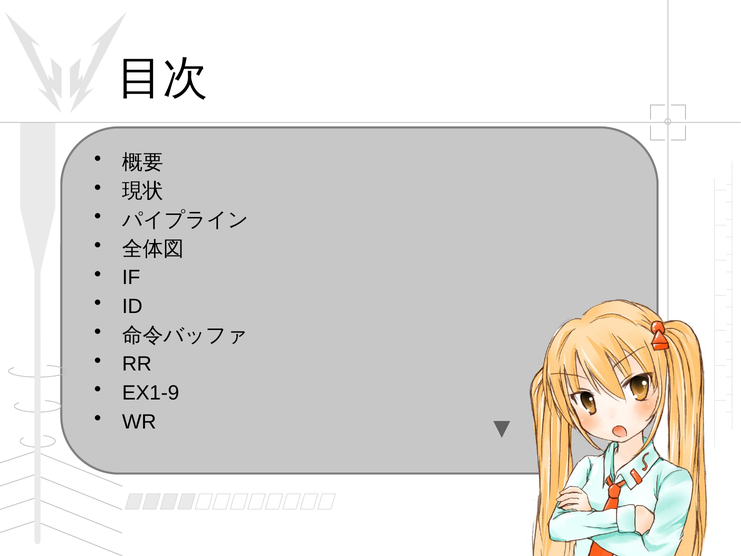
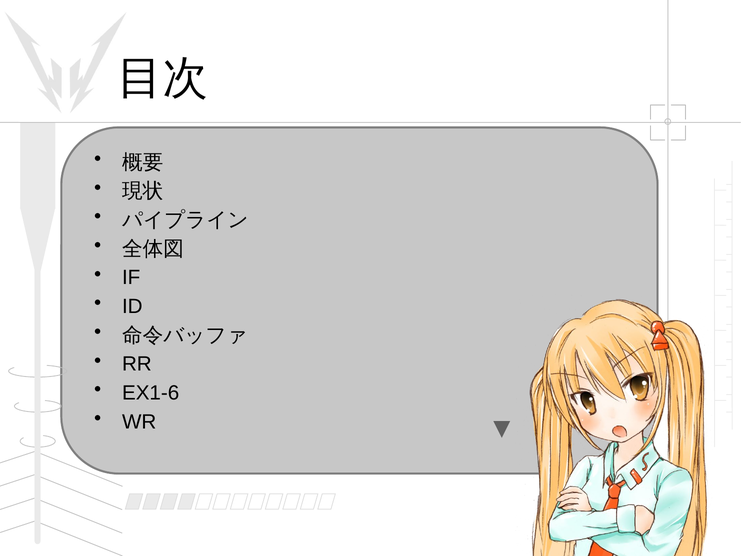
EX1-9: EX1-9 -> EX1-6 (151, 393)
